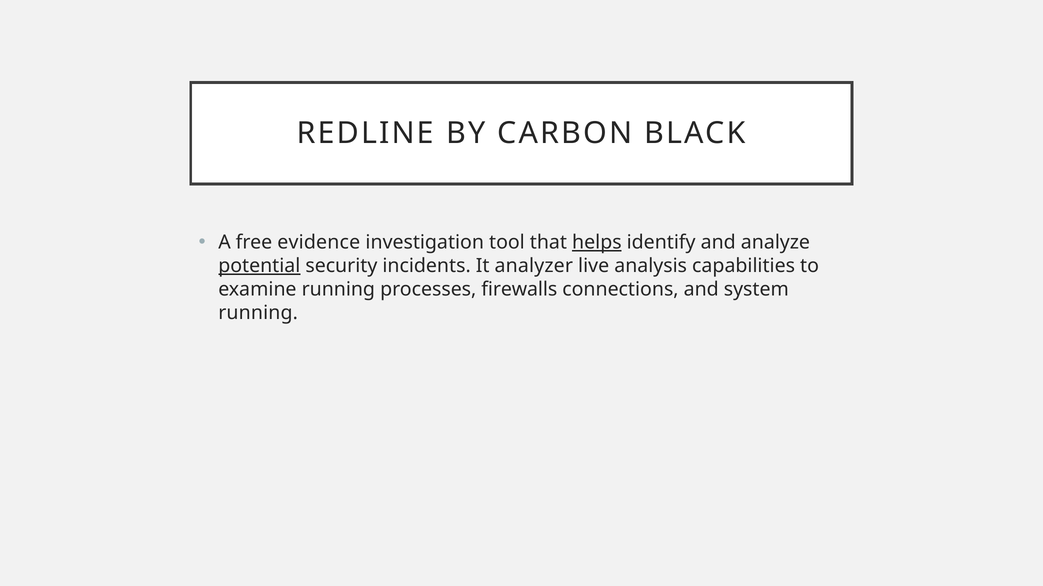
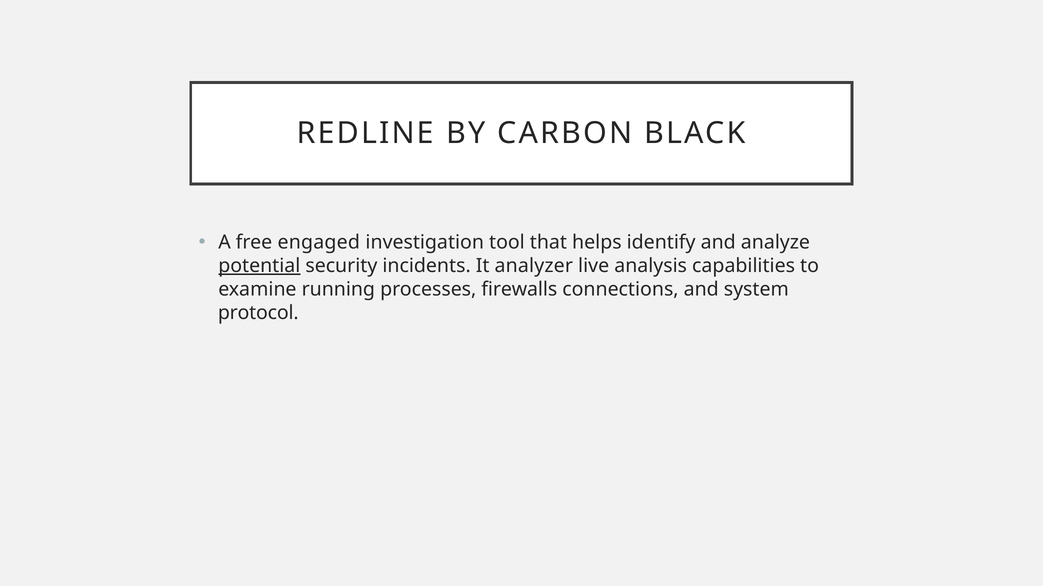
evidence: evidence -> engaged (319, 243)
helps underline: present -> none (597, 243)
running: running -> protocol (258, 313)
